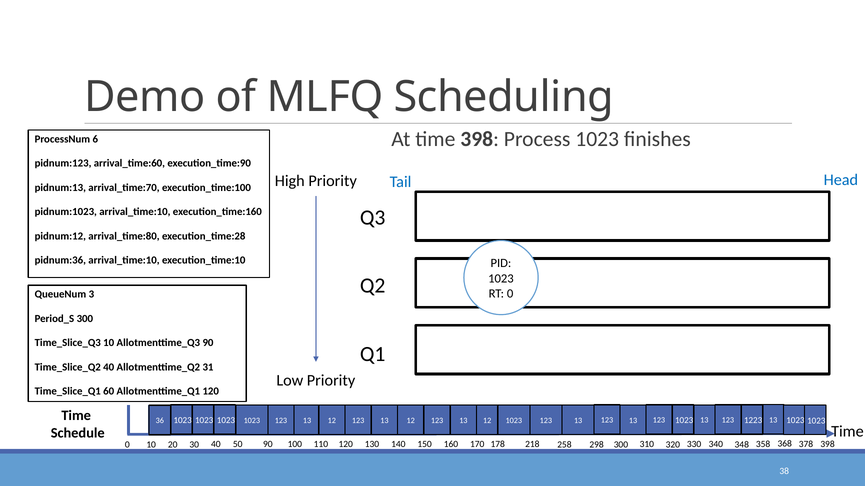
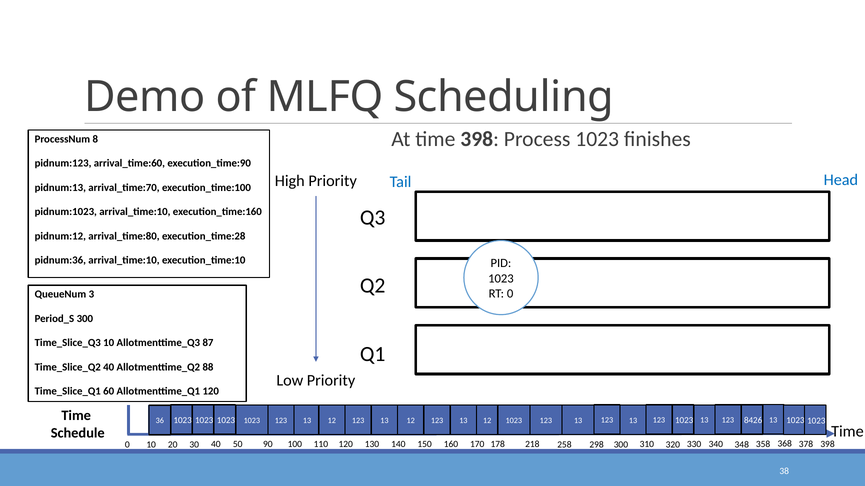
6: 6 -> 8 (95, 139)
Allotmenttime_Q3 90: 90 -> 87 (208, 343)
31: 31 -> 88 (208, 367)
1223: 1223 -> 8426 (753, 421)
